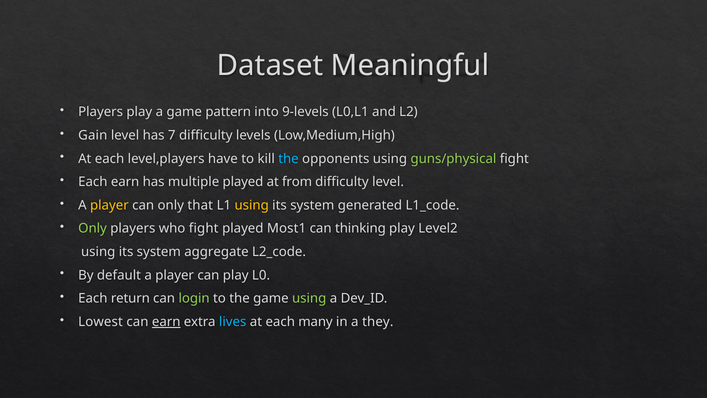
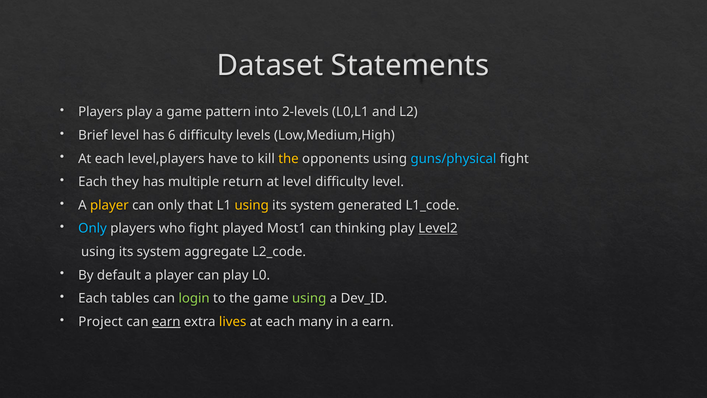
Meaningful: Meaningful -> Statements (410, 66)
9-levels: 9-levels -> 2-levels (305, 112)
Gain: Gain -> Brief (93, 135)
7: 7 -> 6 (172, 135)
the colour: light blue -> yellow (288, 159)
guns/physical colour: light green -> light blue (453, 159)
Each earn: earn -> they (125, 182)
multiple played: played -> return (243, 182)
at from: from -> level (297, 182)
Only colour: light green -> light blue (93, 228)
Level2 underline: none -> present (438, 228)
return: return -> tables (130, 298)
Lowest: Lowest -> Project (101, 321)
lives colour: light blue -> yellow (233, 321)
a they: they -> earn (378, 321)
